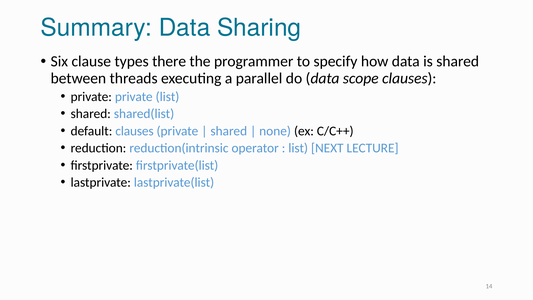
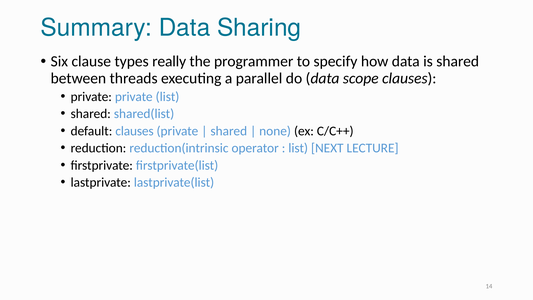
there: there -> really (169, 61)
